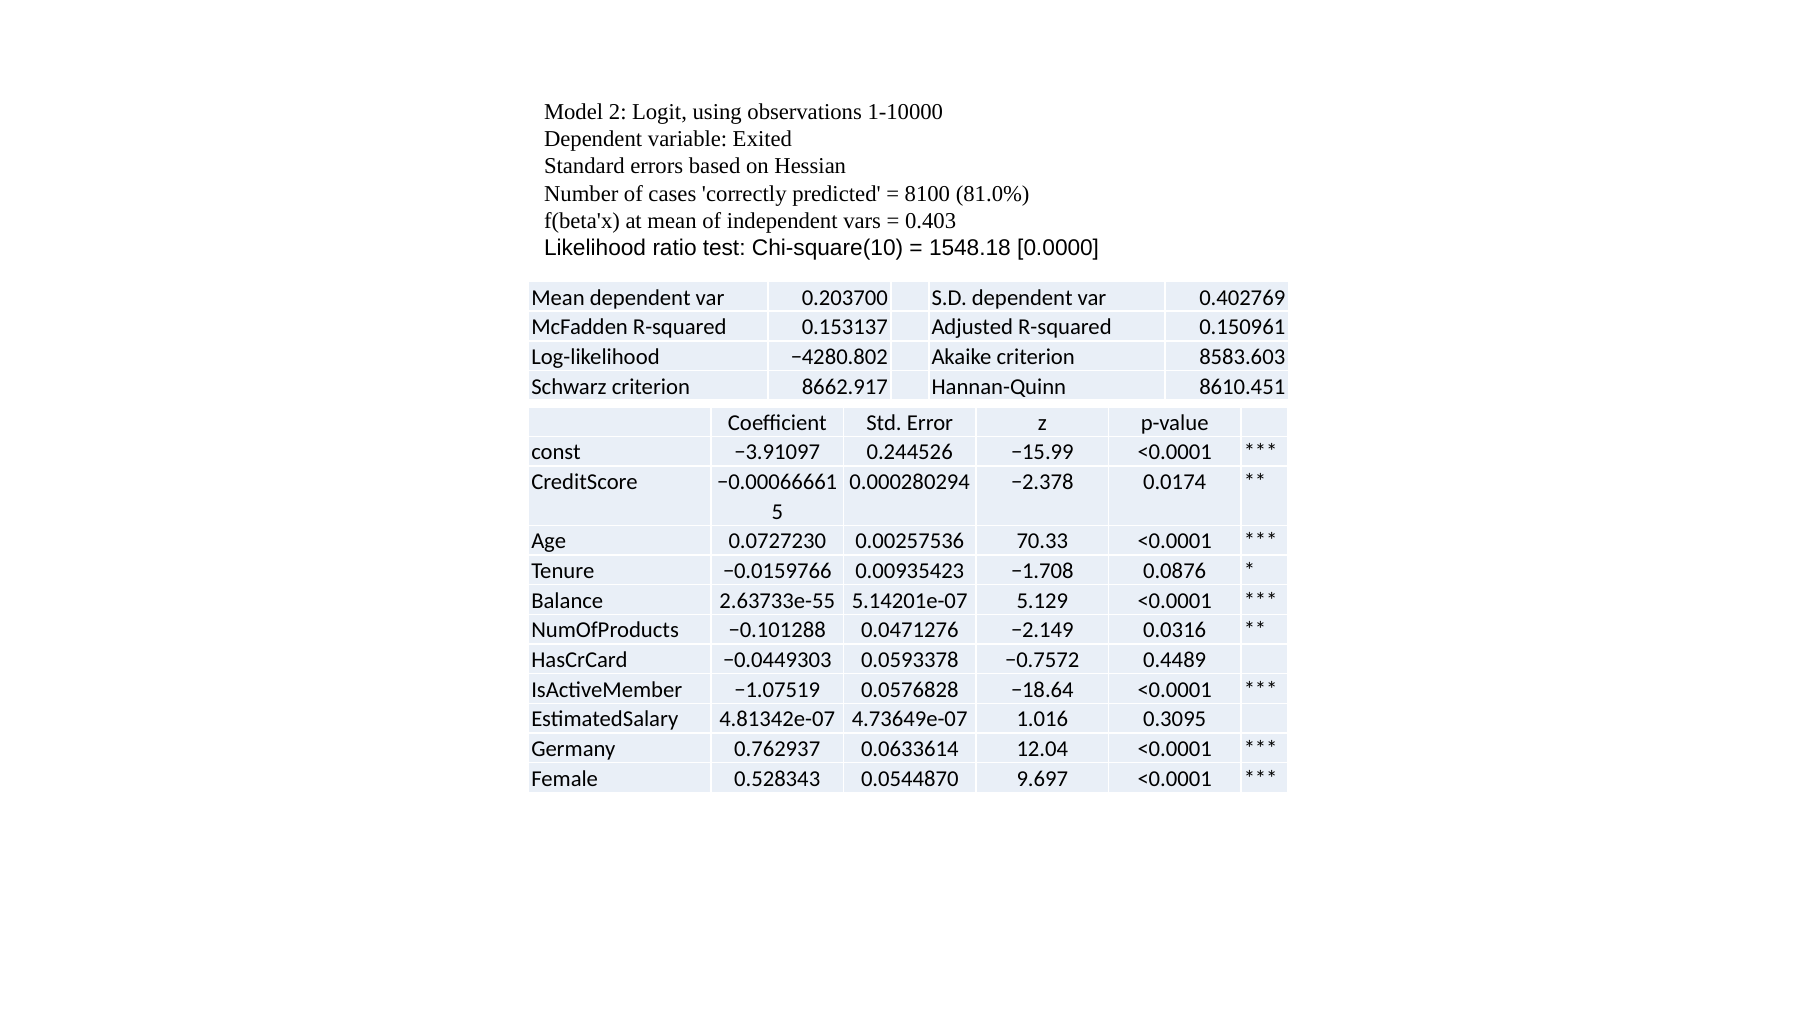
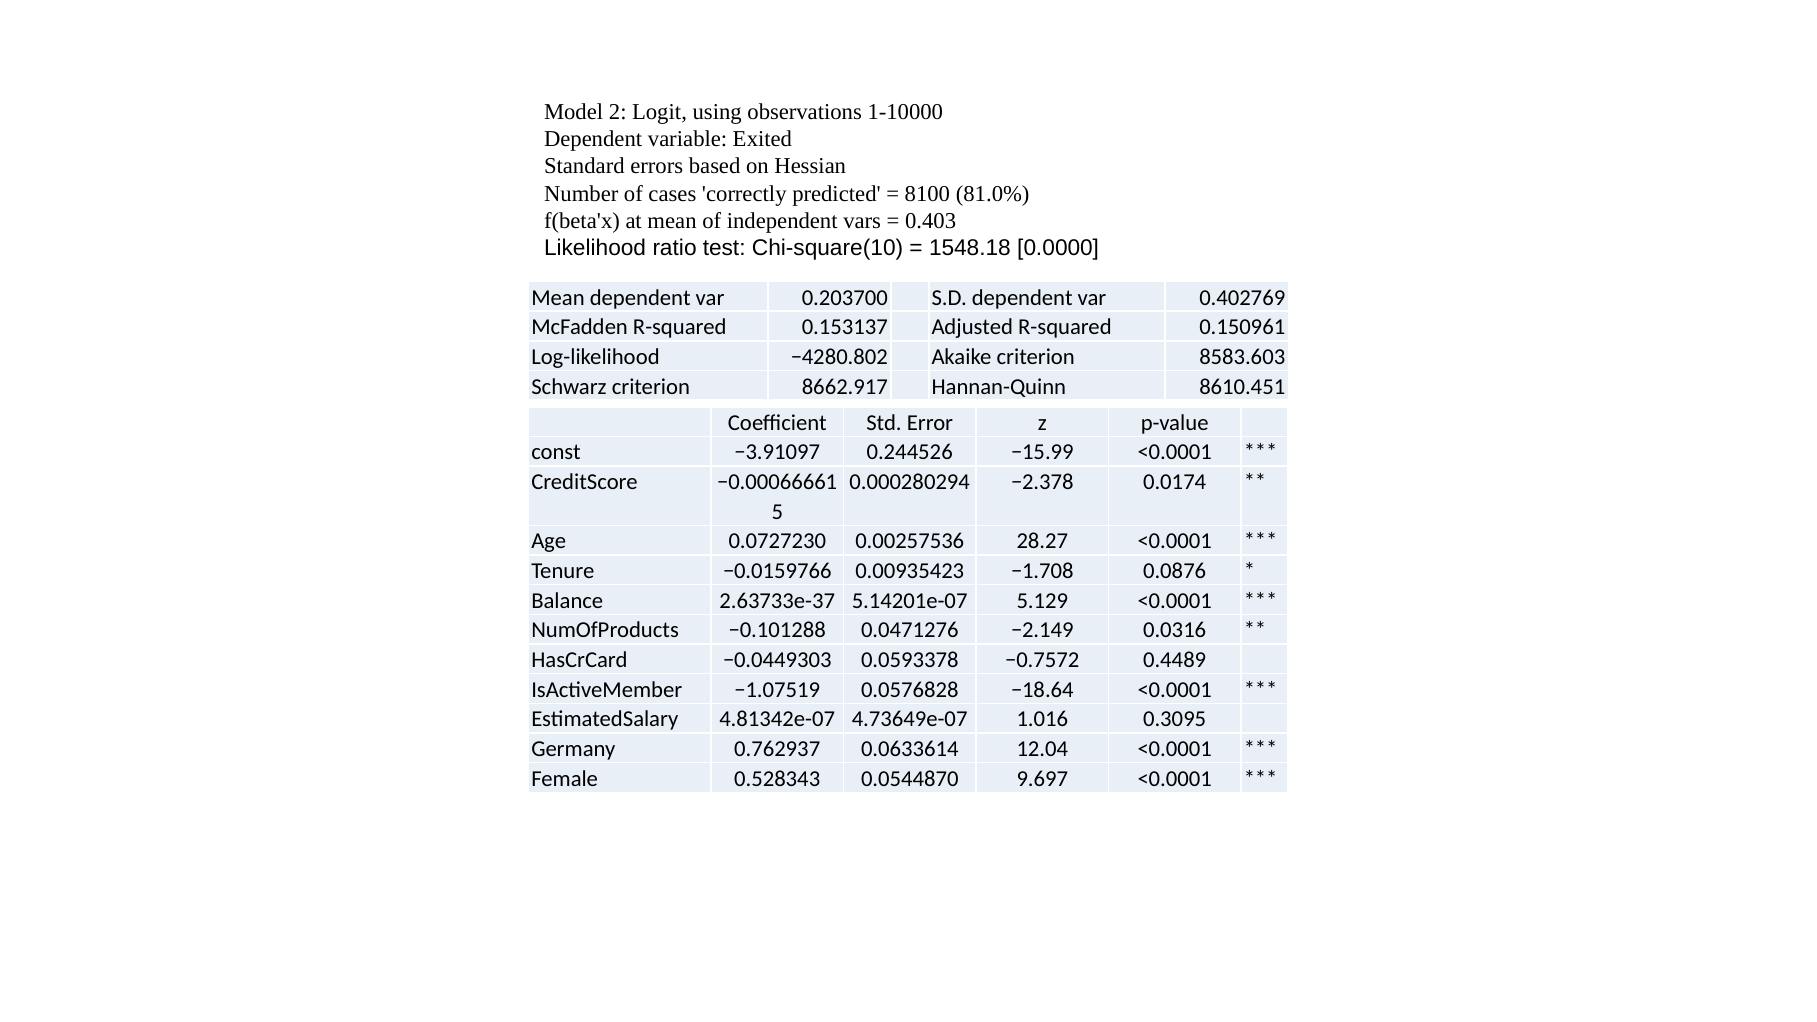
70.33: 70.33 -> 28.27 (1042, 541)
2.63733e-55: 2.63733e-55 -> 2.63733e-37 (777, 601)
